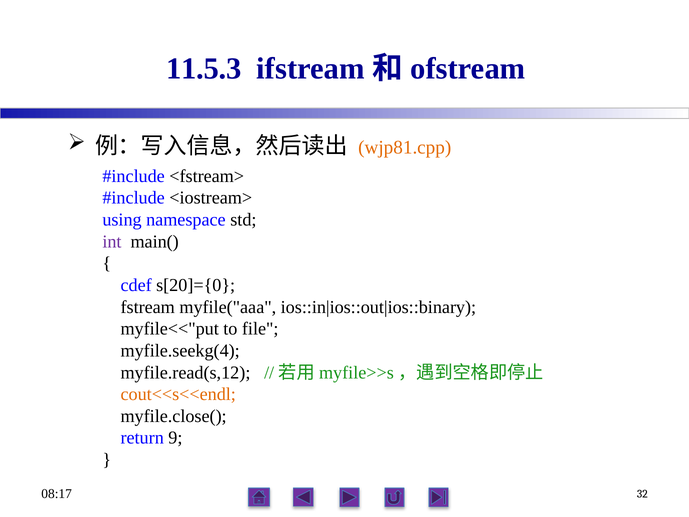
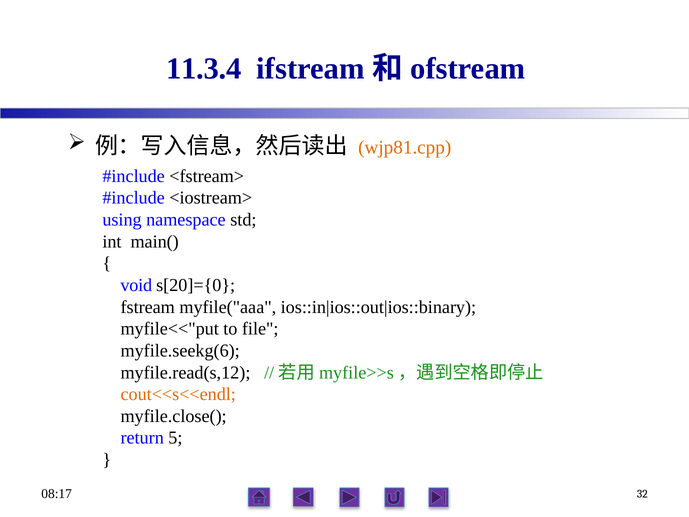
11.5.3: 11.5.3 -> 11.3.4 (204, 69)
int colour: purple -> black (112, 241)
cdef: cdef -> void (136, 285)
myfile.seekg(4: myfile.seekg(4 -> myfile.seekg(6 (180, 351)
9: 9 -> 5 (175, 438)
